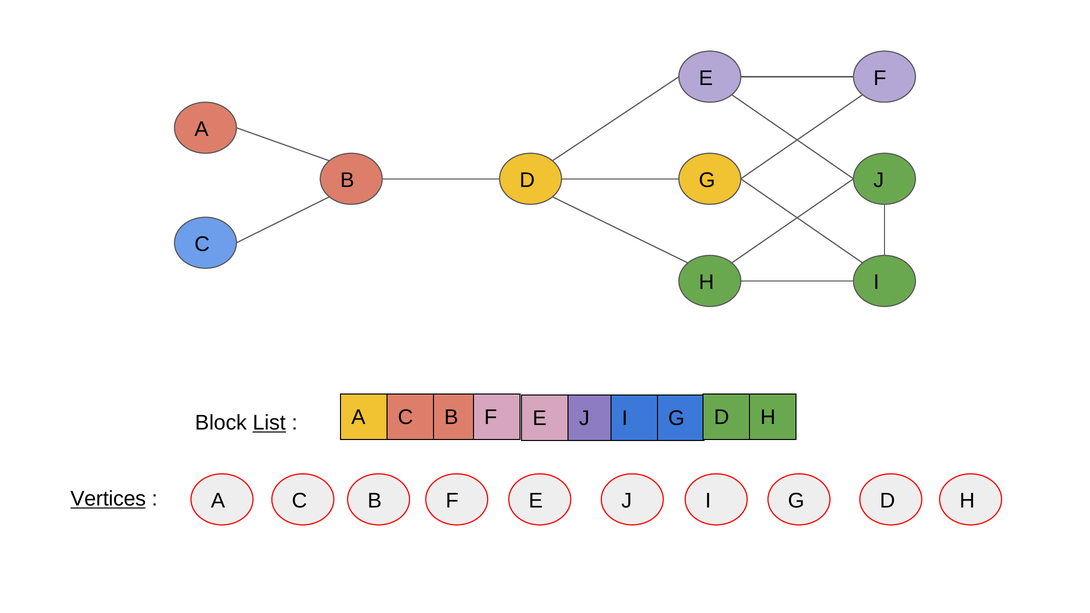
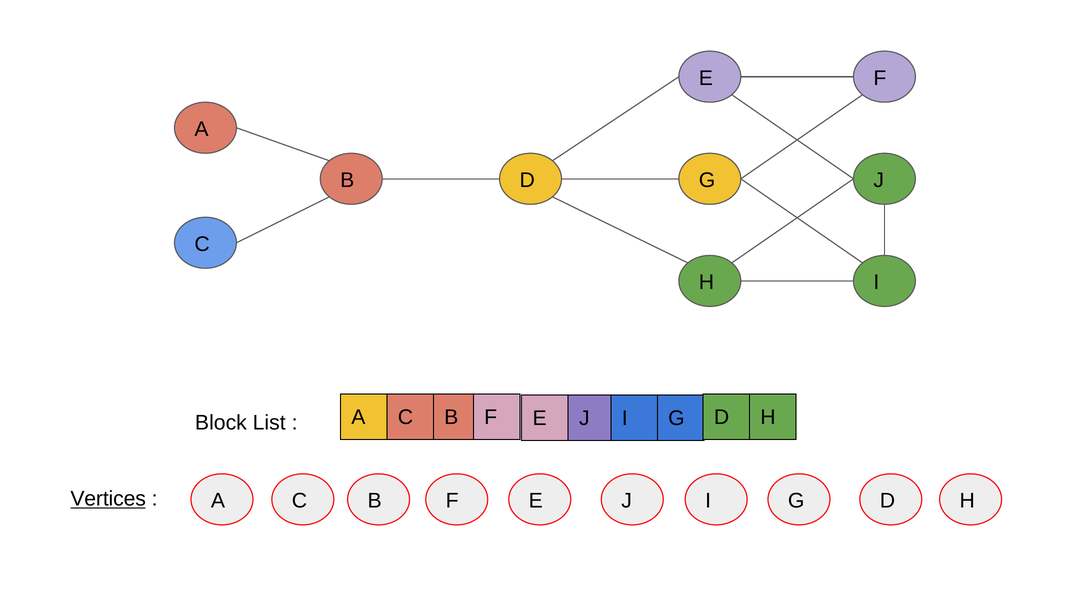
List underline: present -> none (269, 423)
